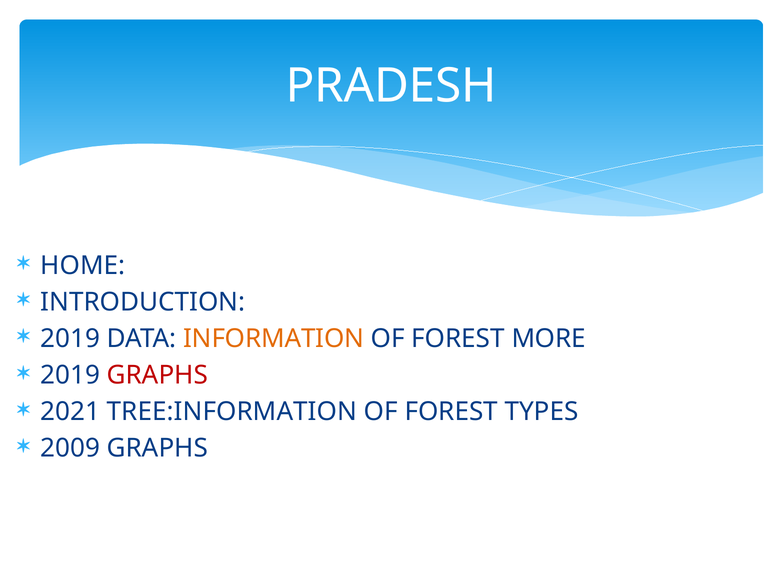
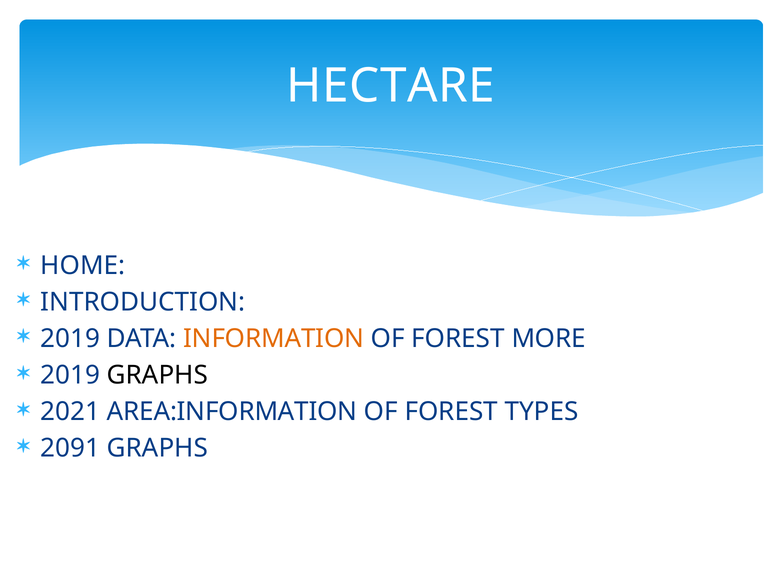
PRADESH: PRADESH -> HECTARE (391, 86)
GRAPHS colour: red -> black (157, 375)
TREE:INFORMATION: TREE:INFORMATION -> AREA:INFORMATION (232, 411)
2009: 2009 -> 2091 (70, 448)
